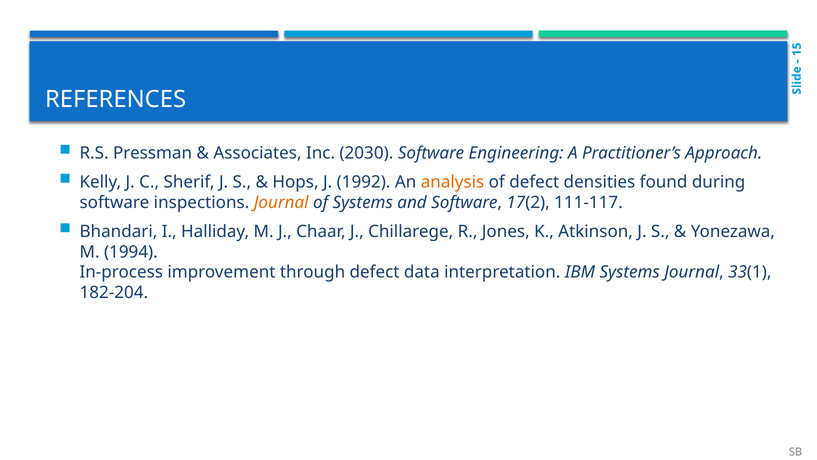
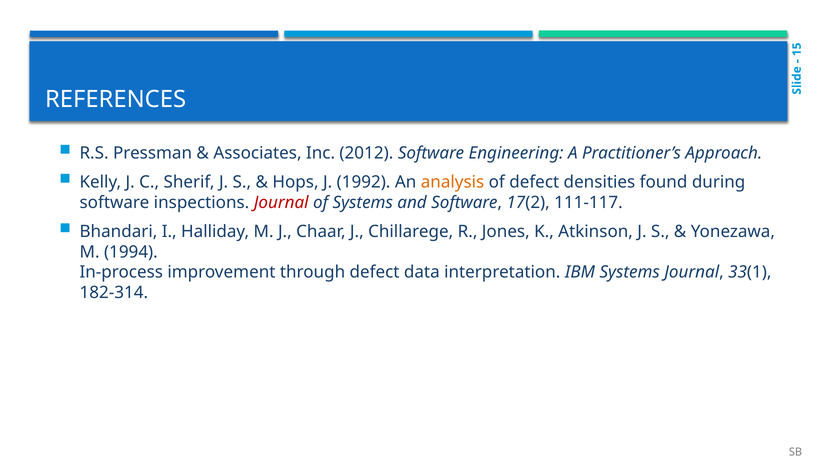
2030: 2030 -> 2012 (366, 153)
Journal colour: orange -> red (281, 202)
182-204: 182-204 -> 182-314 (114, 293)
